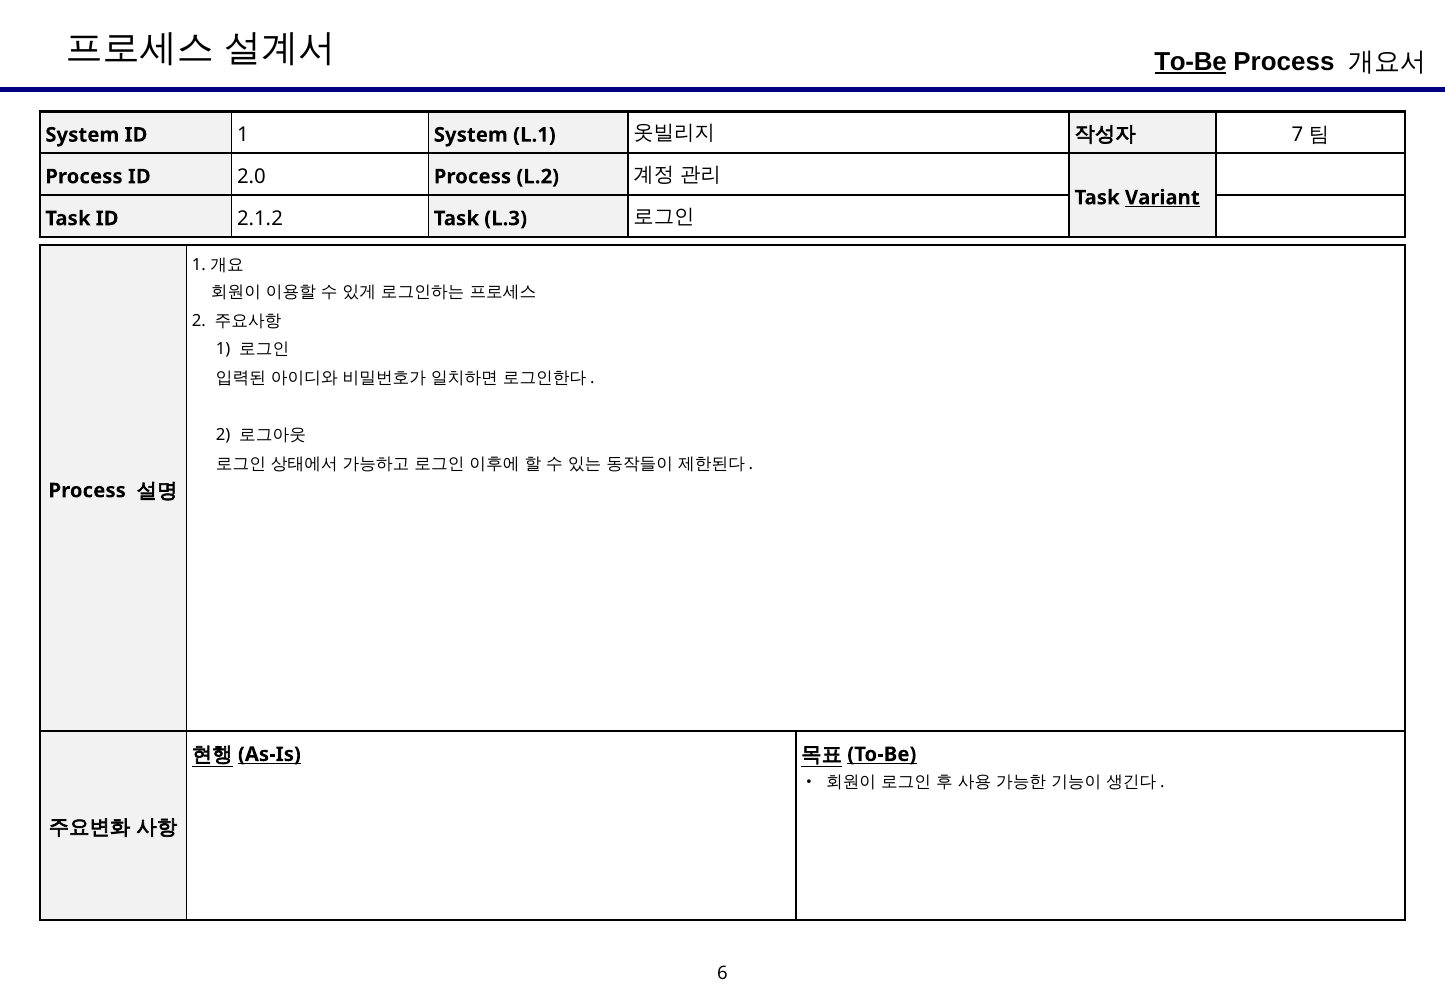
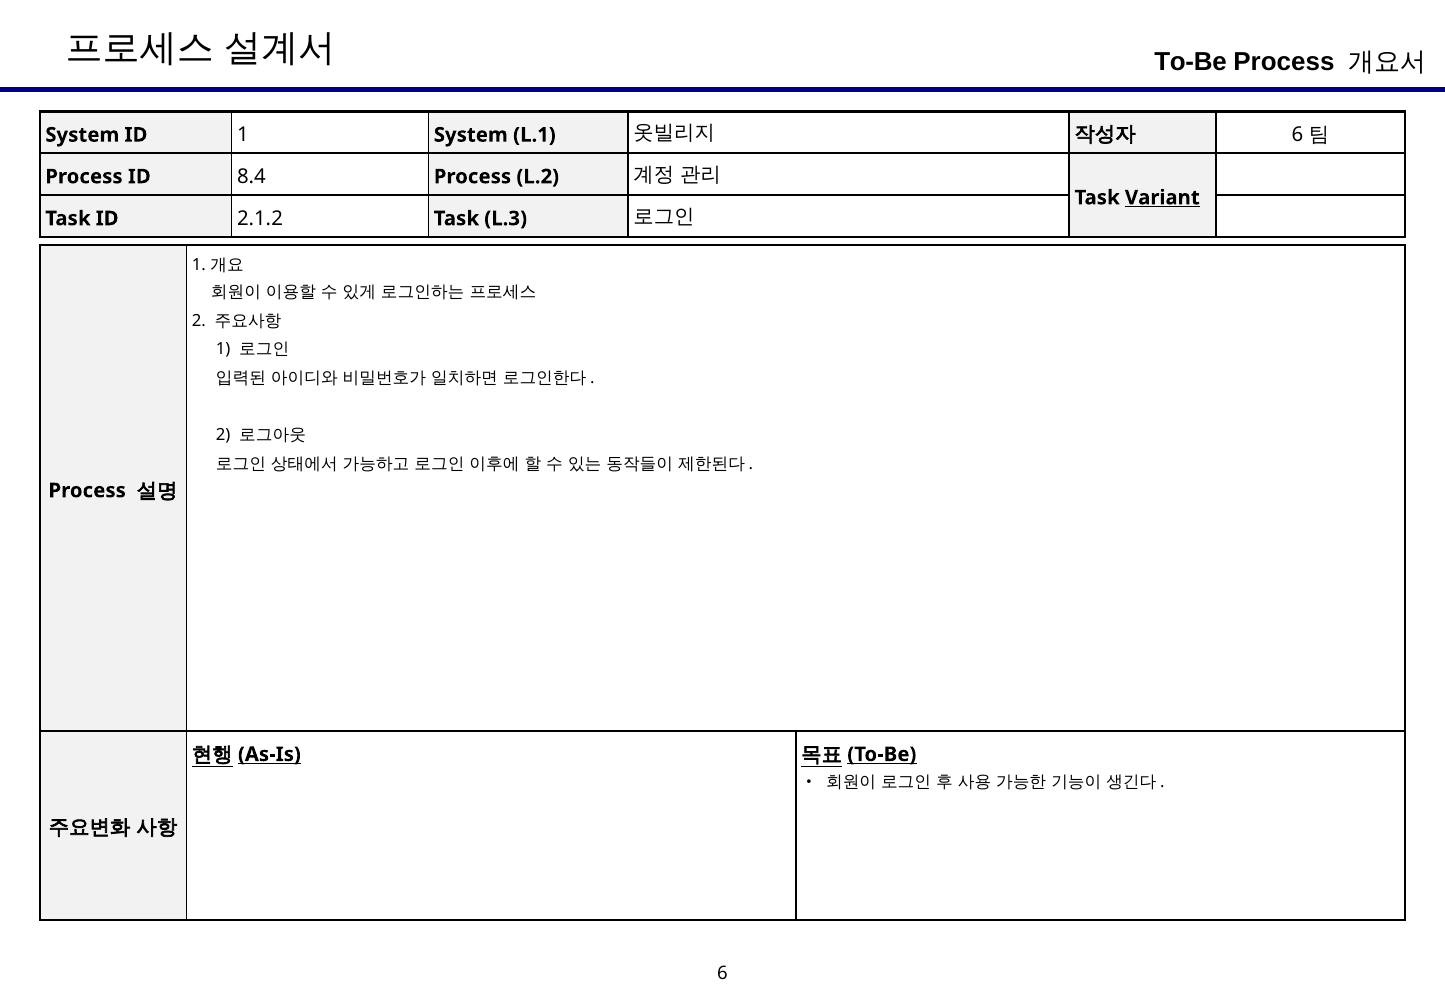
To-Be underline: present -> none (1190, 62)
7: 7 -> 6 (1298, 135)
2.0: 2.0 -> 8.4 (251, 176)
